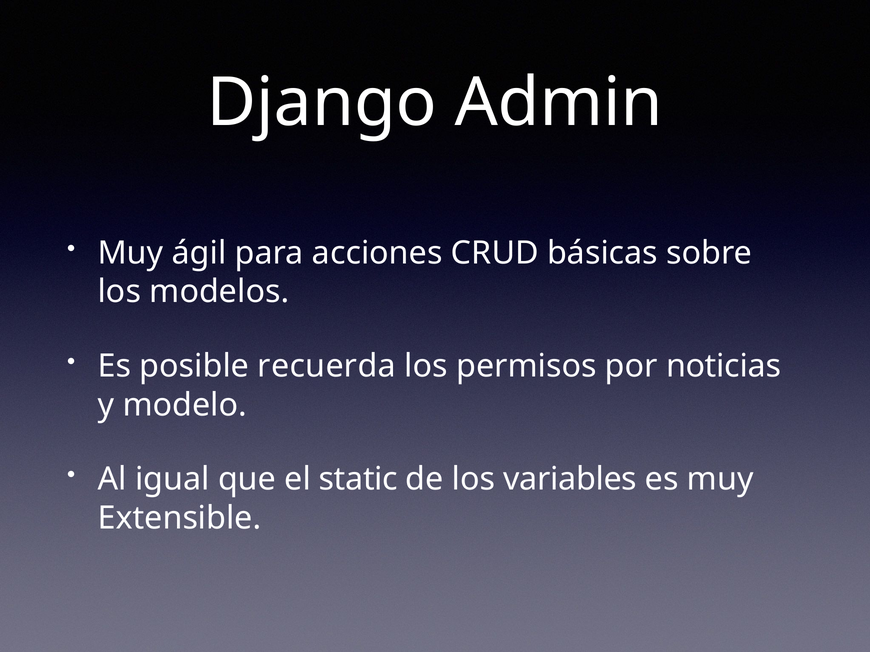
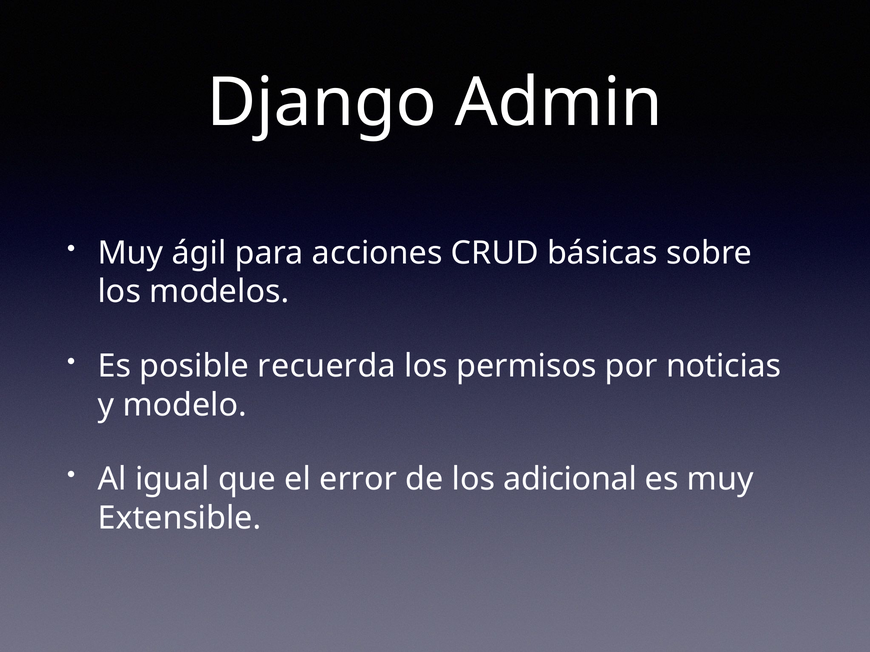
static: static -> error (358, 480)
variables: variables -> adicional (570, 480)
